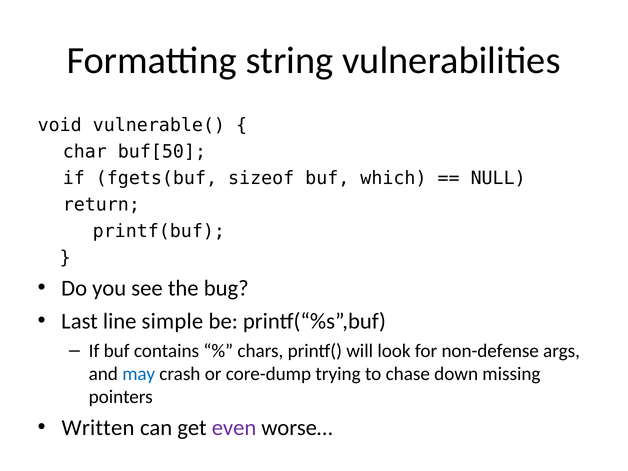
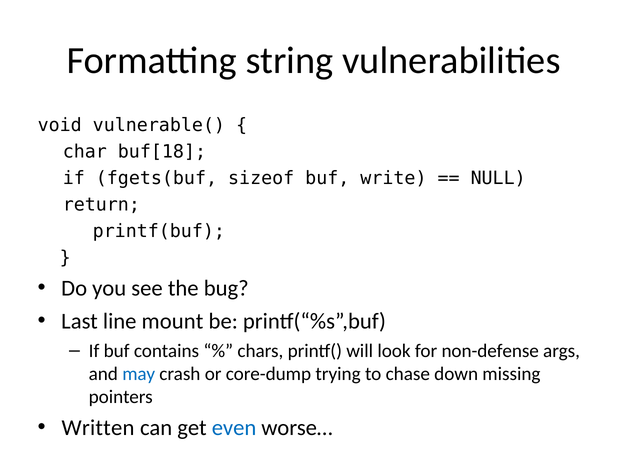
buf[50: buf[50 -> buf[18 (162, 152)
which: which -> write (393, 178)
simple: simple -> mount (172, 321)
even colour: purple -> blue (234, 428)
